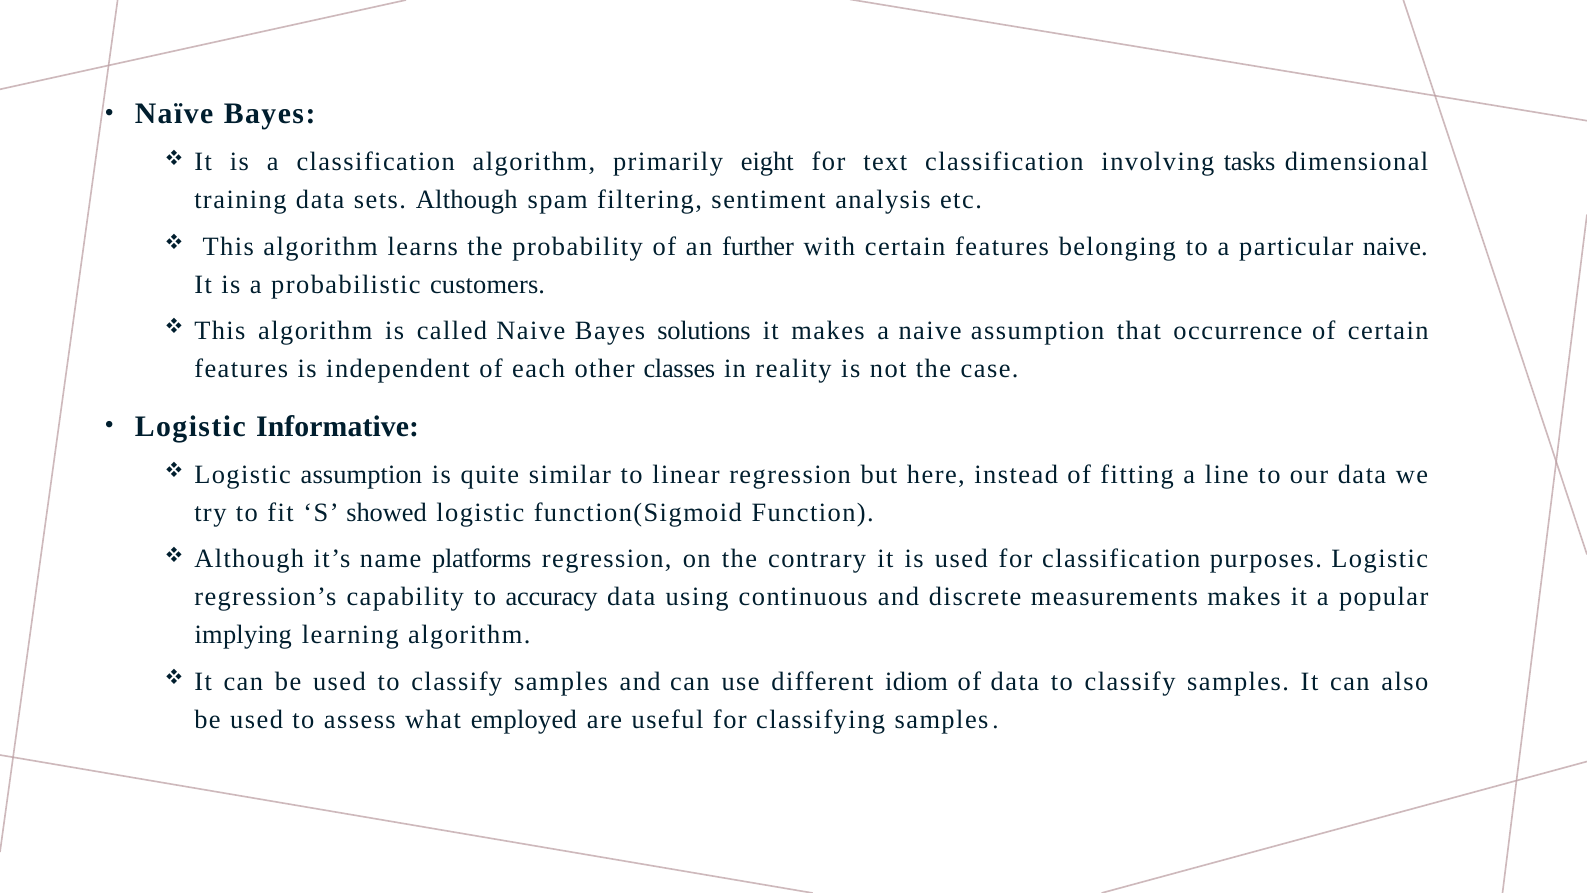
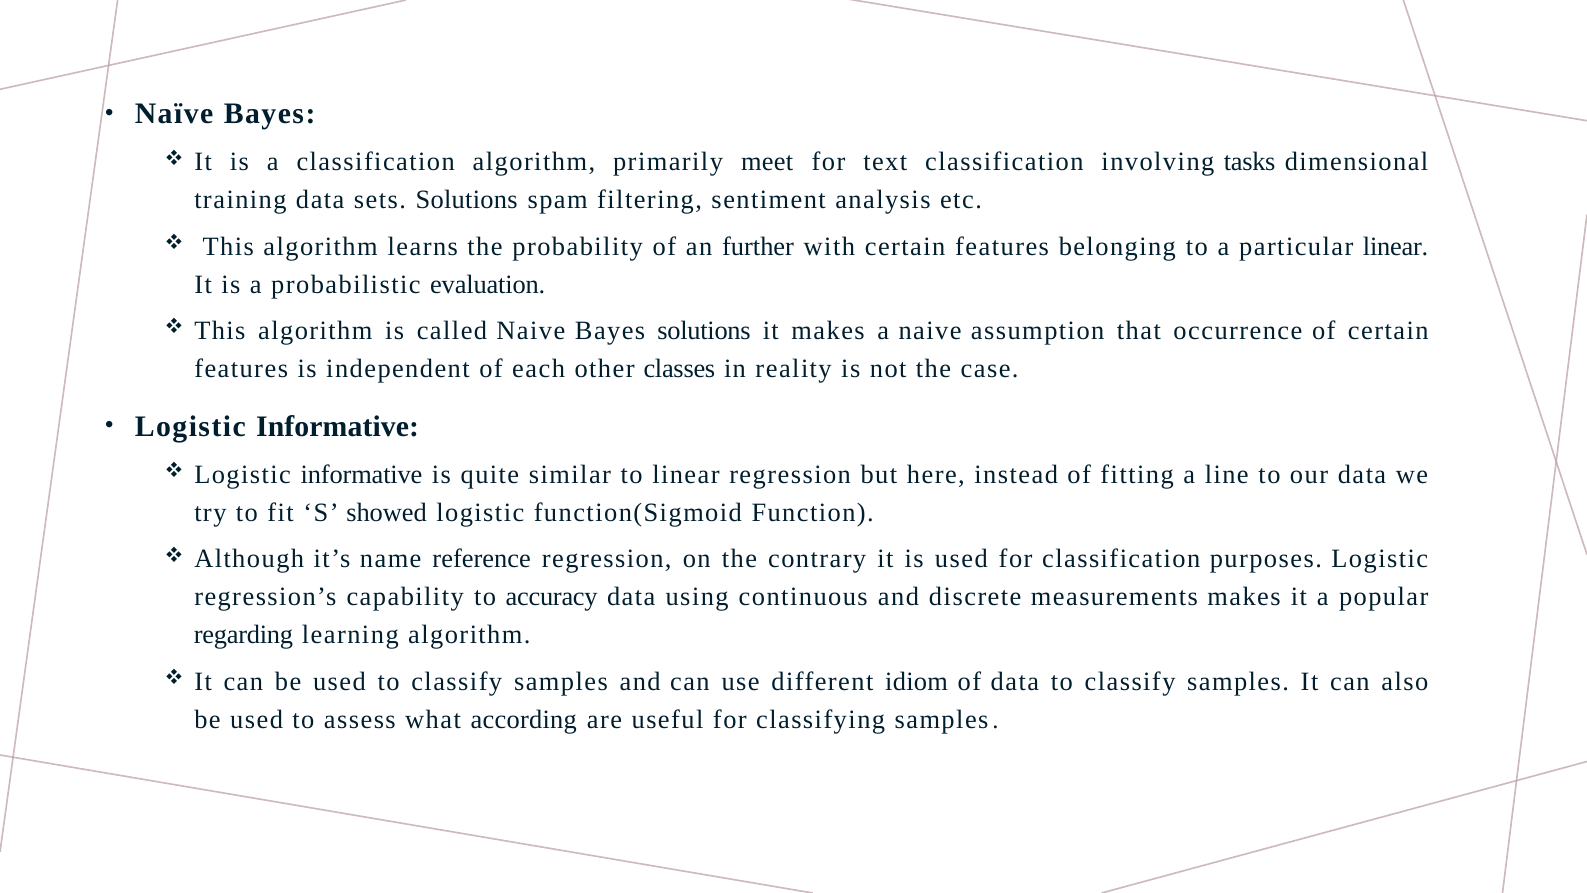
eight: eight -> meet (767, 162)
sets Although: Although -> Solutions (467, 200)
particular naive: naive -> linear (1396, 246)
customers: customers -> evaluation (488, 284)
assumption: assumption -> informative (362, 474)
platforms: platforms -> reference (482, 559)
implying: implying -> regarding (243, 635)
employed: employed -> according (524, 719)
